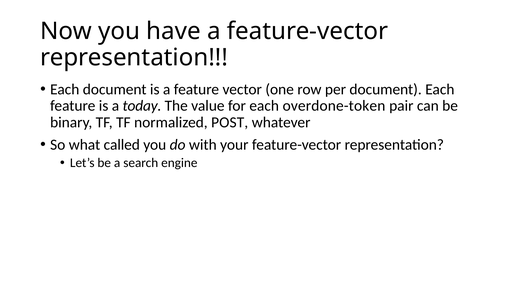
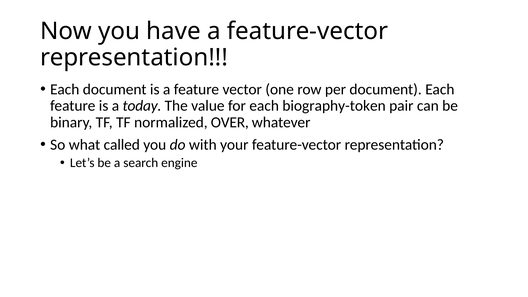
overdone-token: overdone-token -> biography-token (334, 106)
POST: POST -> OVER (230, 123)
